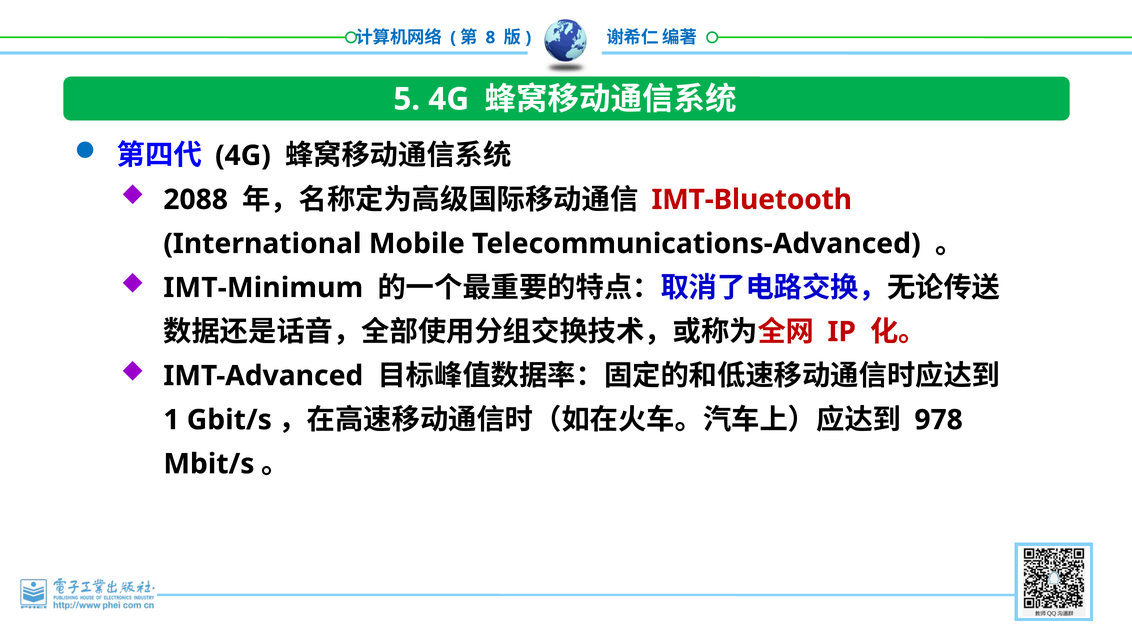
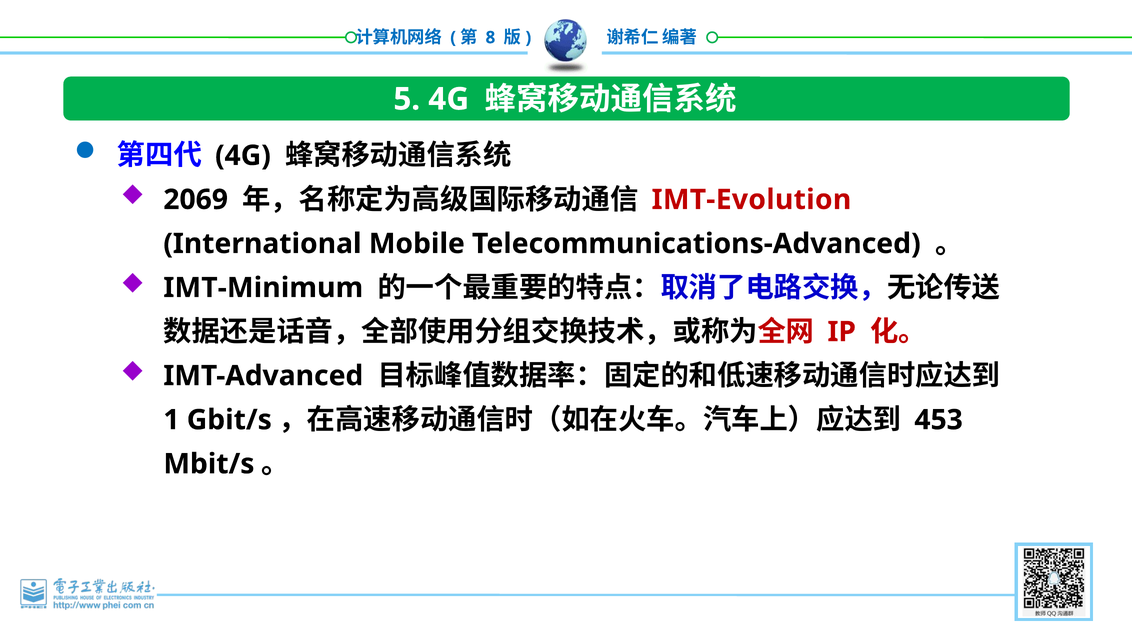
2088: 2088 -> 2069 (196, 200)
IMT-Bluetooth: IMT-Bluetooth -> IMT-Evolution (751, 200)
978: 978 -> 453 (939, 420)
